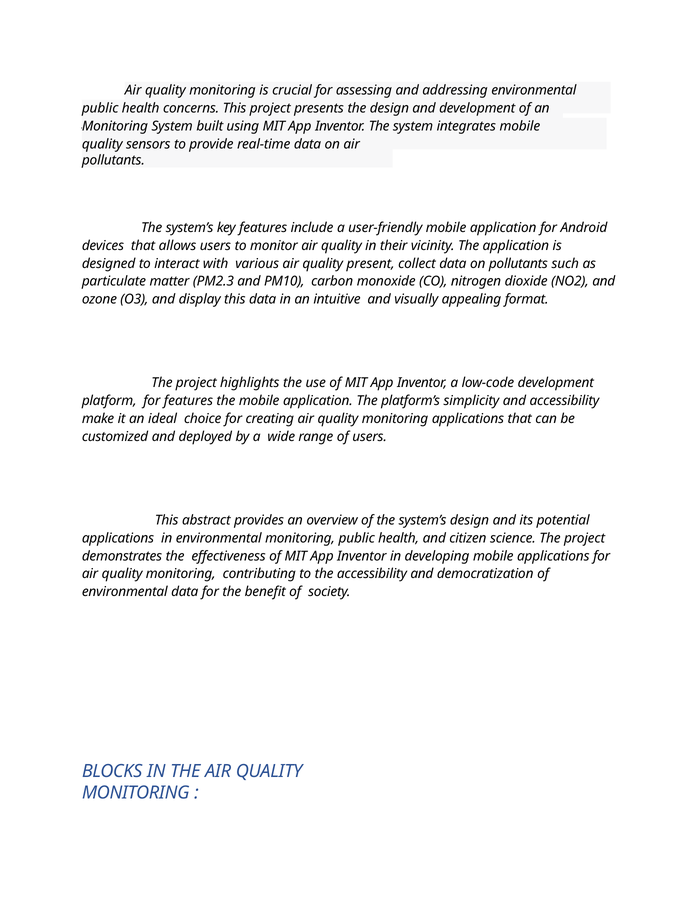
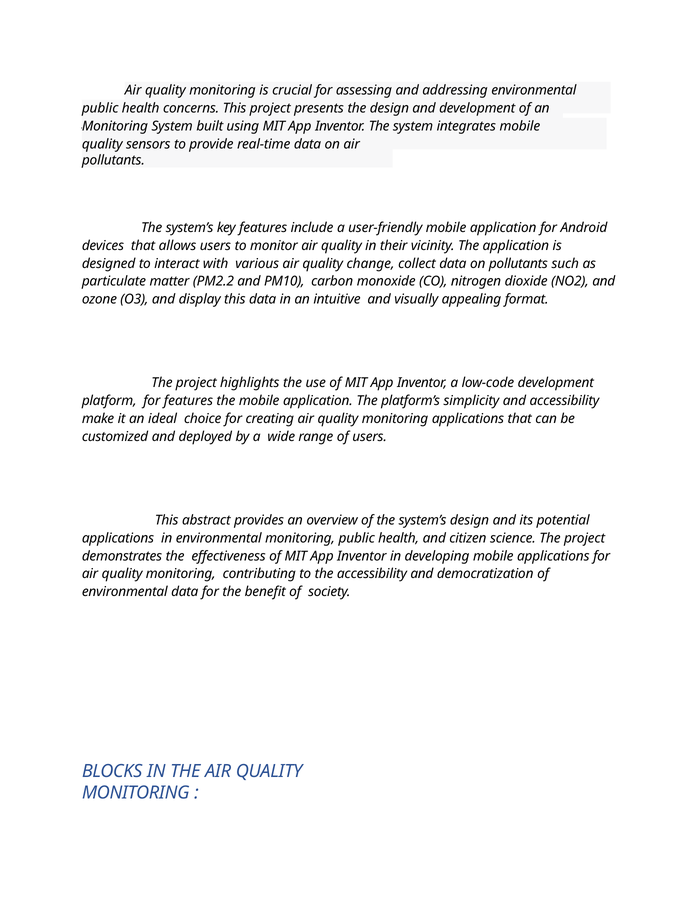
present: present -> change (371, 264)
PM2.3: PM2.3 -> PM2.2 (213, 282)
